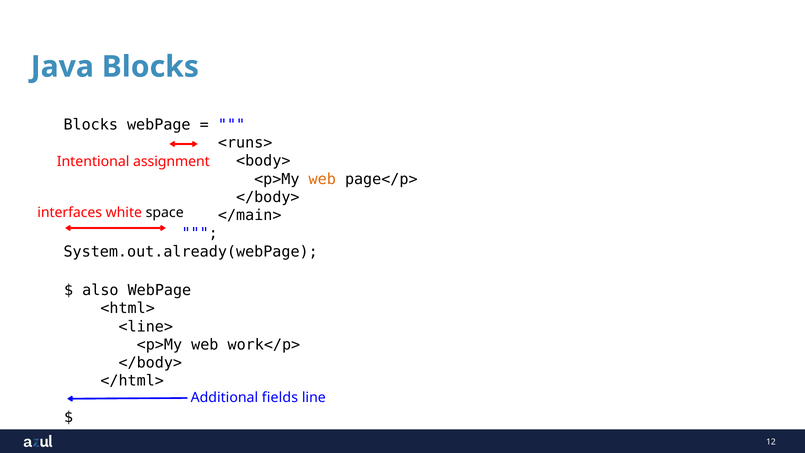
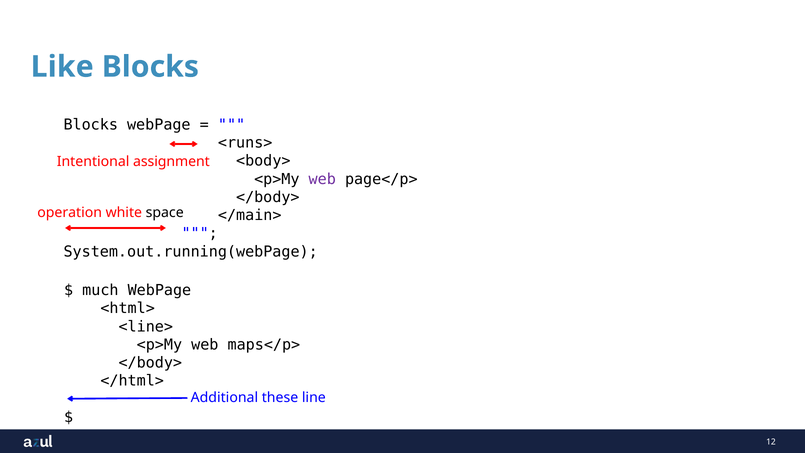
Java: Java -> Like (62, 67)
web colour: orange -> purple (322, 179)
interfaces: interfaces -> operation (70, 213)
System.out.already(webPage: System.out.already(webPage -> System.out.running(webPage (191, 251)
also: also -> much (100, 290)
work</p>: work</p> -> maps</p> (264, 345)
fields: fields -> these (280, 397)
